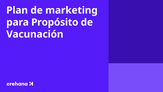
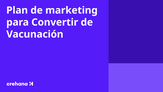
Propósito: Propósito -> Convertir (55, 22)
